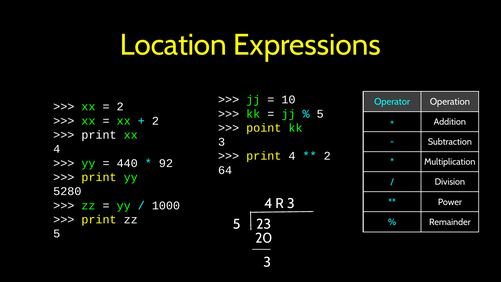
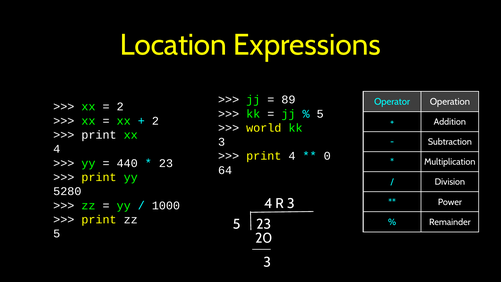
10: 10 -> 89 (288, 100)
point: point -> world (264, 128)
2: 2 -> 0 (327, 156)
92: 92 -> 23 (166, 163)
